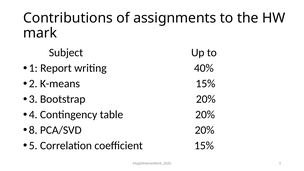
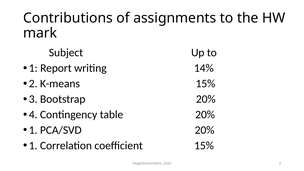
40%: 40% -> 14% (204, 68)
8: 8 -> 1 (33, 130)
5: 5 -> 1 (33, 146)
